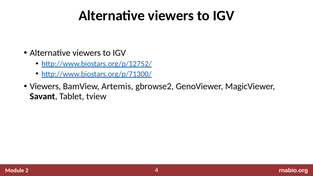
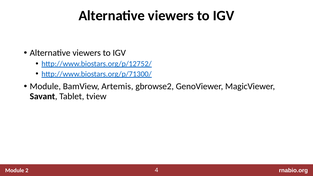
Viewers: Viewers -> Module (45, 86)
